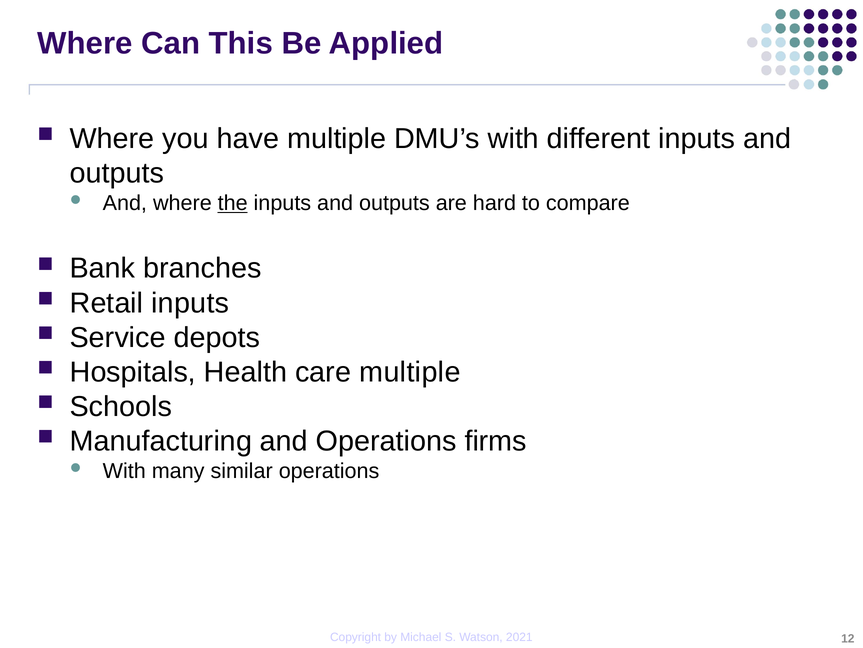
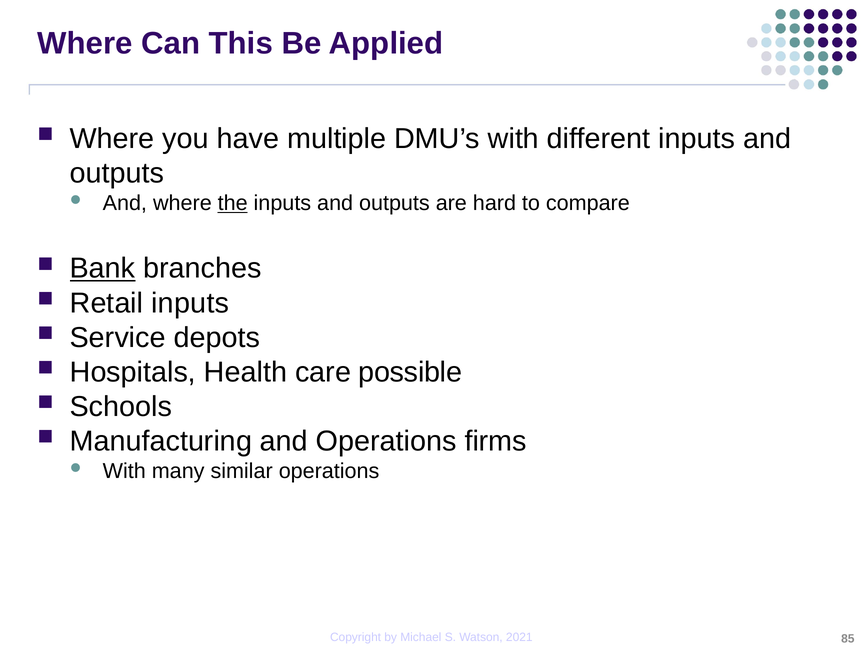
Bank underline: none -> present (103, 268)
care multiple: multiple -> possible (410, 372)
12: 12 -> 85 (848, 638)
